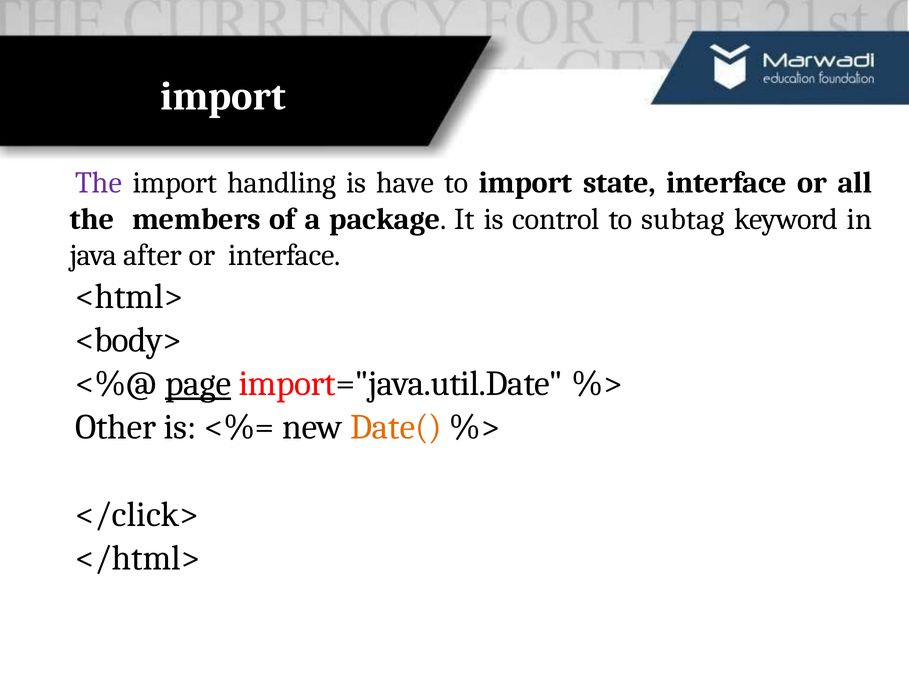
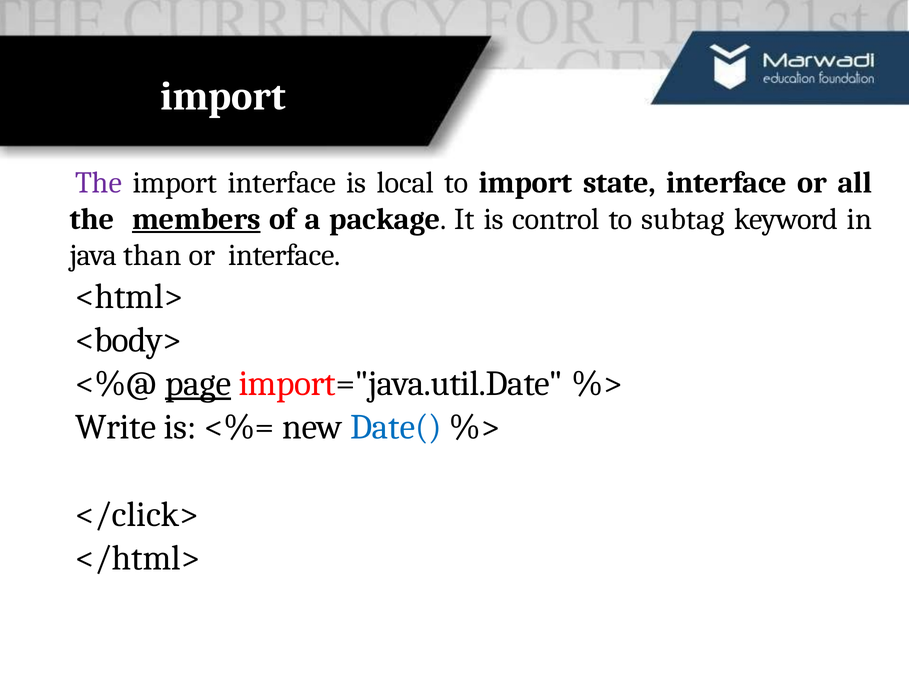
import handling: handling -> interface (282, 183)
have: have -> local (405, 183)
members underline: none -> present (196, 219)
after: after -> than (152, 255)
Other: Other -> Write (116, 427)
Date( colour: orange -> blue (396, 427)
